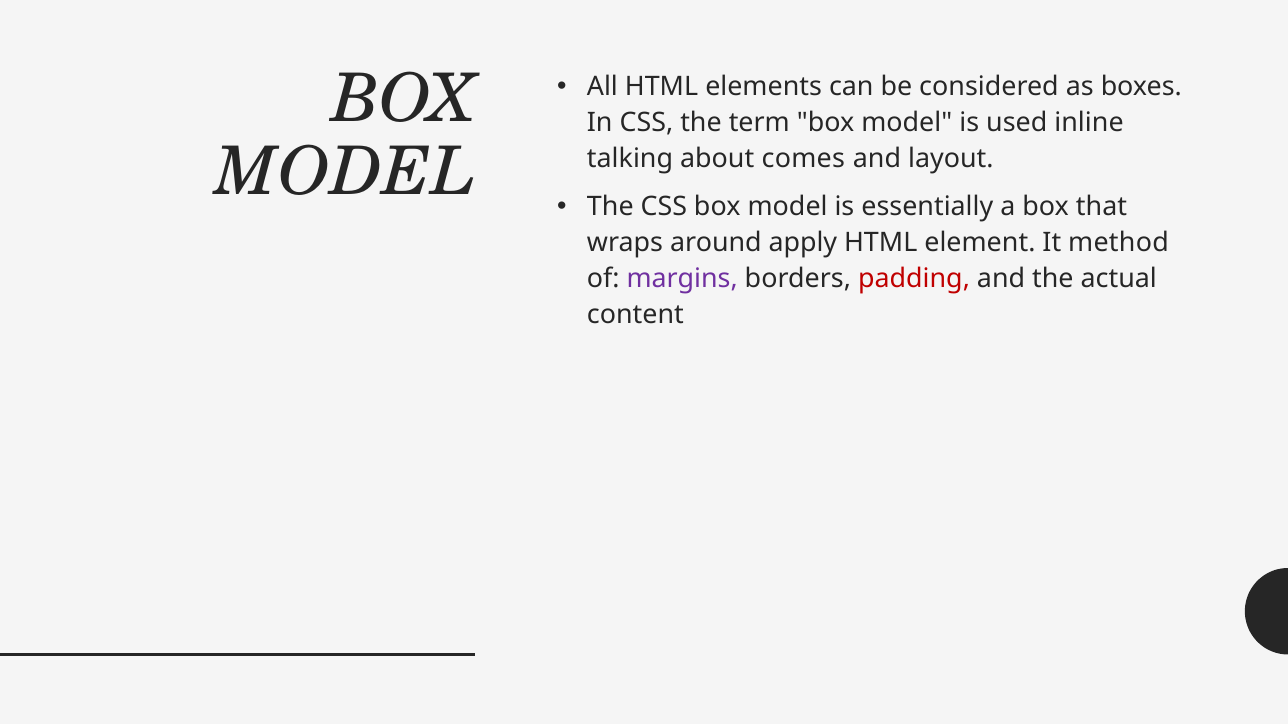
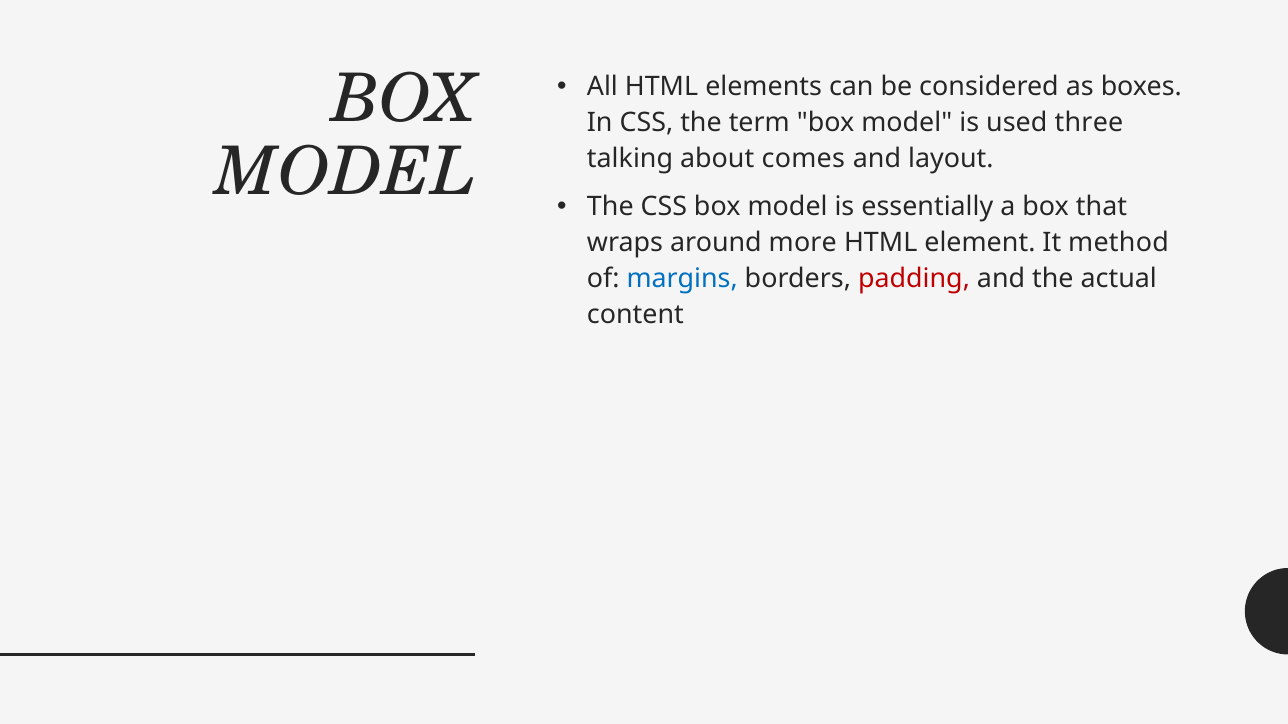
inline: inline -> three (1089, 123)
apply: apply -> more (803, 243)
margins colour: purple -> blue (682, 279)
